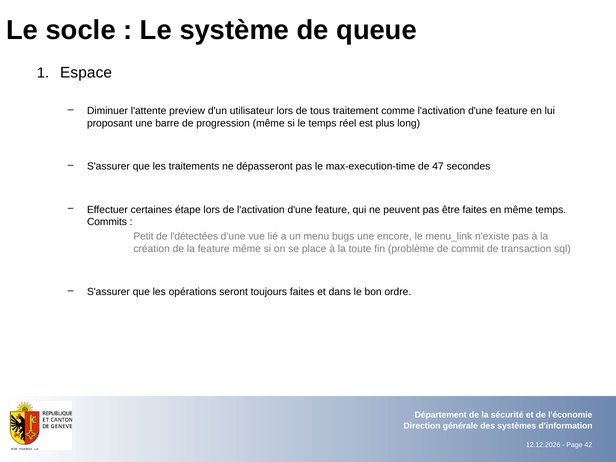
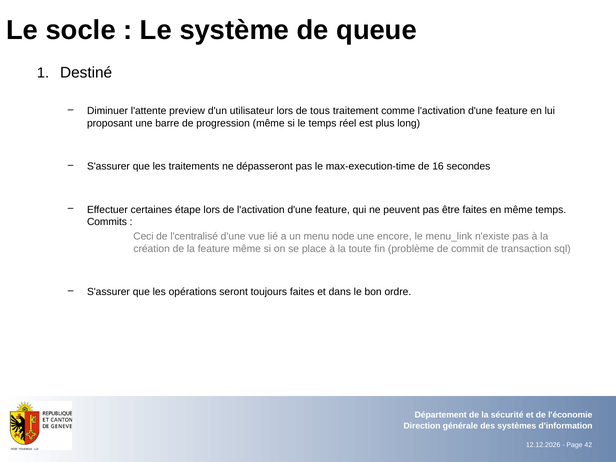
Espace: Espace -> Destiné (86, 72)
47: 47 -> 16 (438, 167)
Petit: Petit -> Ceci (143, 236)
l'détectées: l'détectées -> l'centralisé (194, 236)
bugs: bugs -> node (343, 236)
